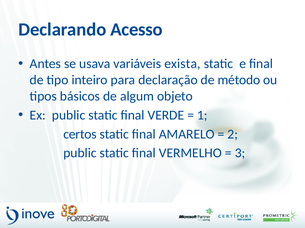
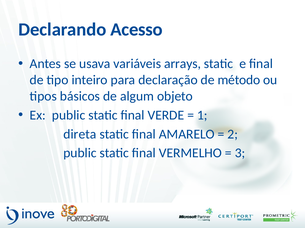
exista: exista -> arrays (183, 64)
certos: certos -> direta (80, 134)
